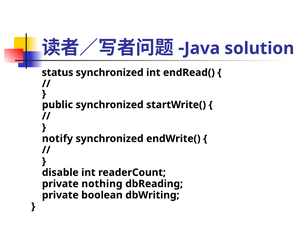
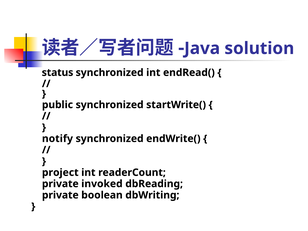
disable: disable -> project (60, 172)
nothing: nothing -> invoked (102, 184)
